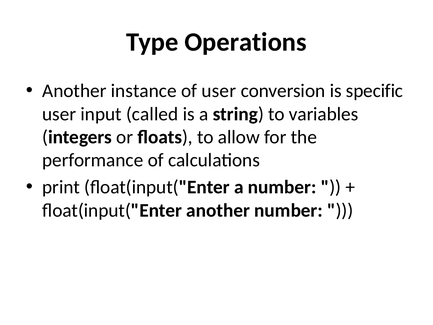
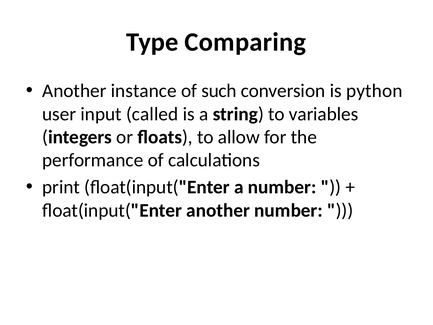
Operations: Operations -> Comparing (245, 42)
of user: user -> such (219, 91)
specific: specific -> python (374, 91)
